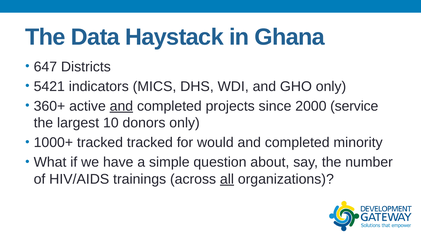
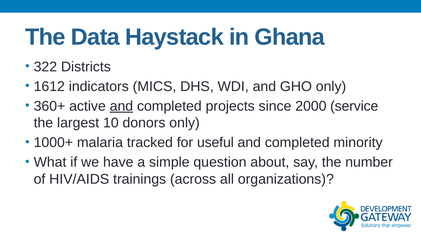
647: 647 -> 322 (45, 67)
5421: 5421 -> 1612 (49, 86)
1000+ tracked: tracked -> malaria (100, 143)
would: would -> useful (215, 143)
all underline: present -> none (227, 179)
